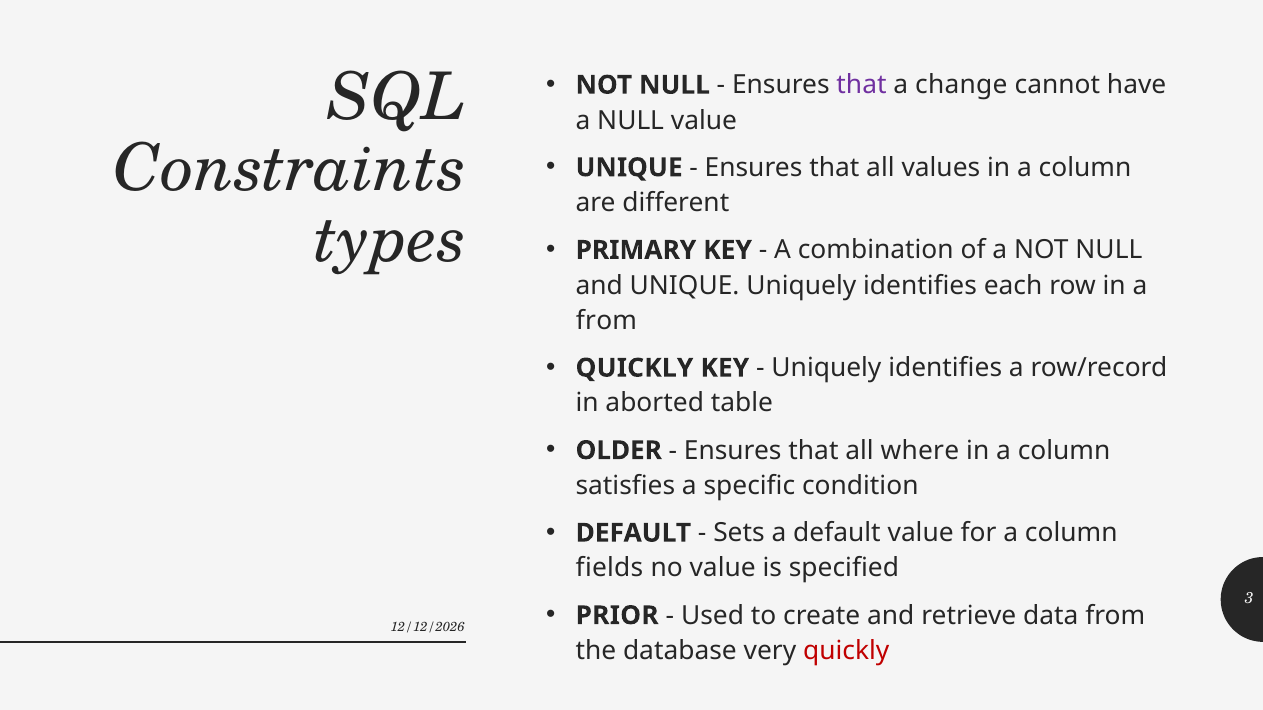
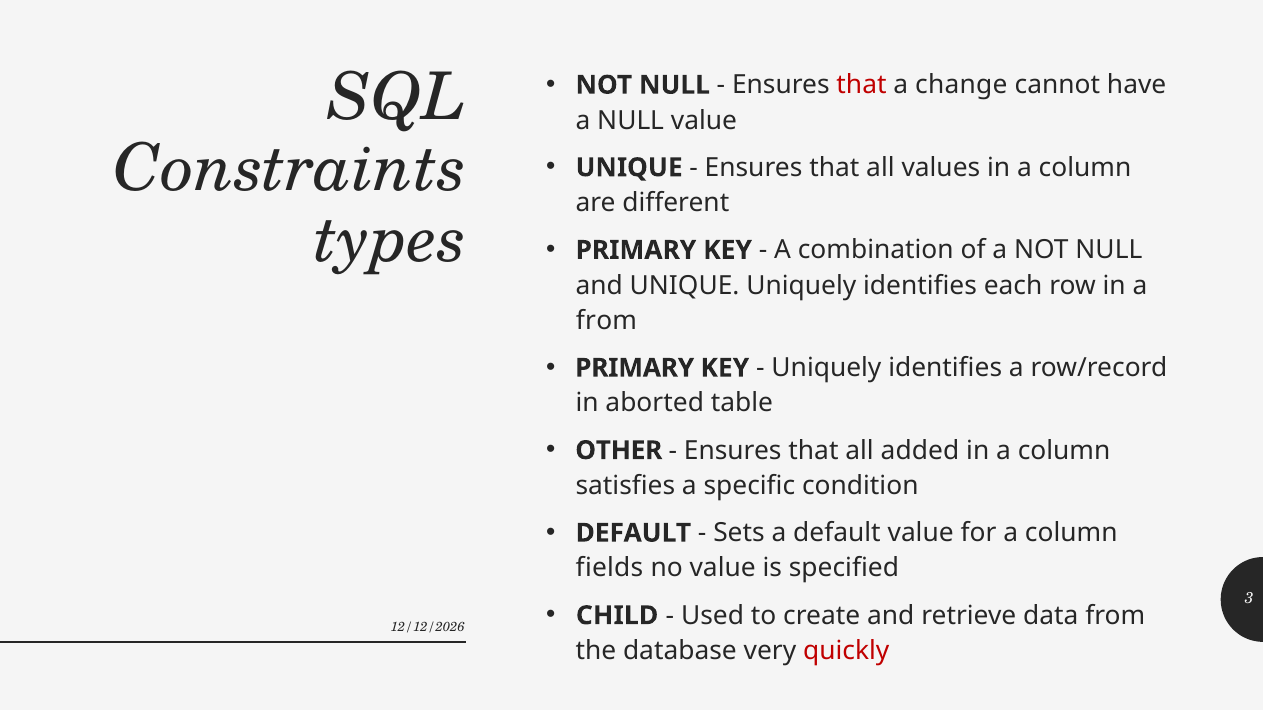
that colour: purple -> red (862, 85)
QUICKLY: QUICKLY -> PRIMARY (635, 368)
OLDER: OLDER -> OTHER (619, 451)
where: where -> added (920, 451)
PRIOR: PRIOR -> CHILD (617, 616)
